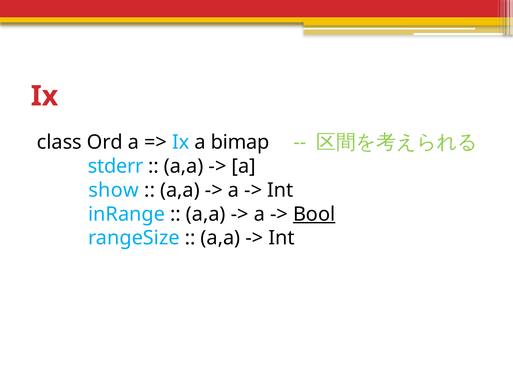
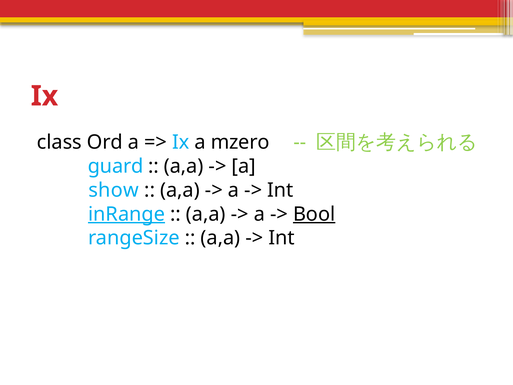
bimap: bimap -> mzero (240, 142)
stderr: stderr -> guard (116, 166)
inRange underline: none -> present (127, 214)
